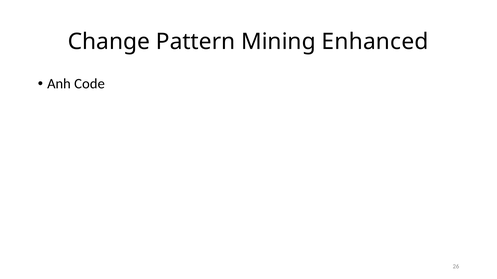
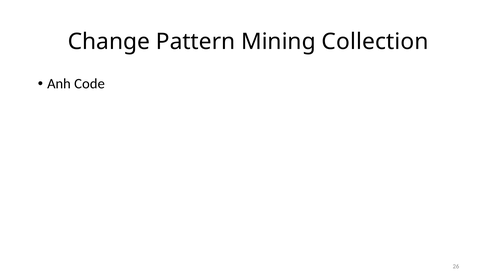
Enhanced: Enhanced -> Collection (375, 42)
